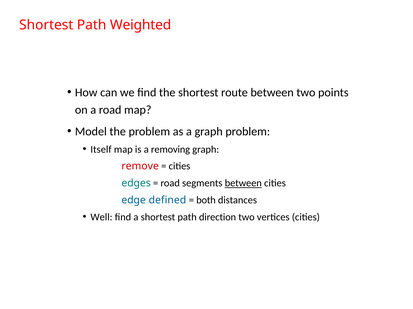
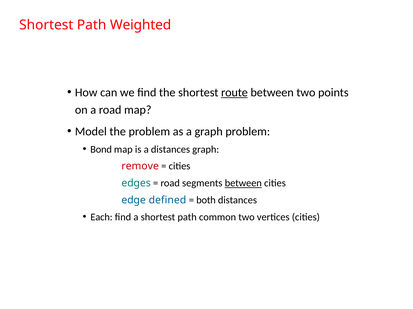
route underline: none -> present (234, 93)
Itself: Itself -> Bond (101, 150)
a removing: removing -> distances (171, 150)
Well: Well -> Each (102, 218)
direction: direction -> common (218, 218)
